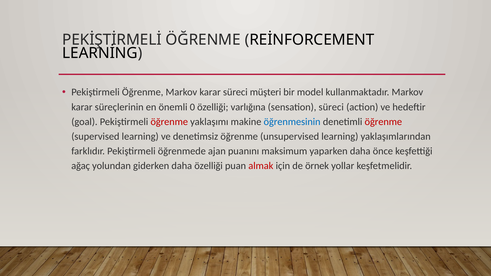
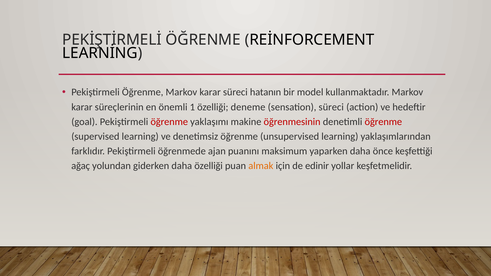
müşteri: müşteri -> hatanın (266, 92)
0: 0 -> 1 (192, 107)
varlığına: varlığına -> deneme (248, 107)
öğrenmesinin colour: blue -> red (292, 122)
almak colour: red -> orange (261, 166)
örnek: örnek -> edinir (317, 166)
